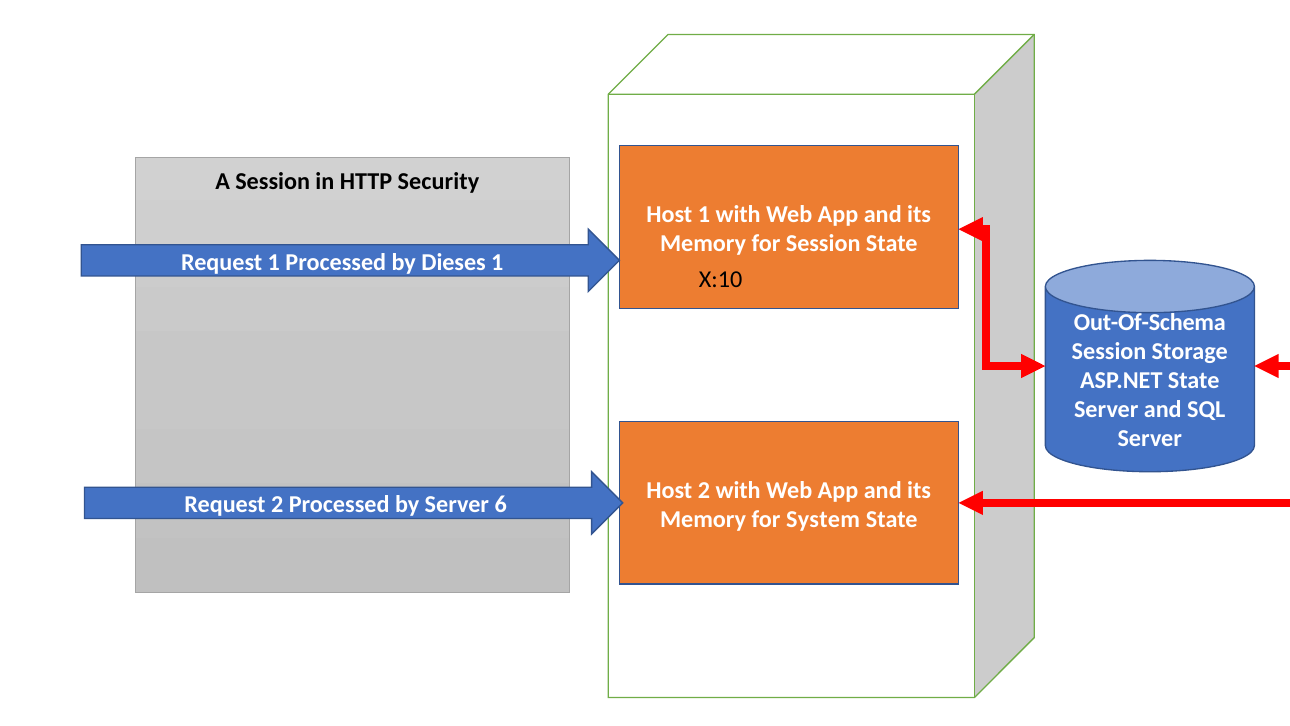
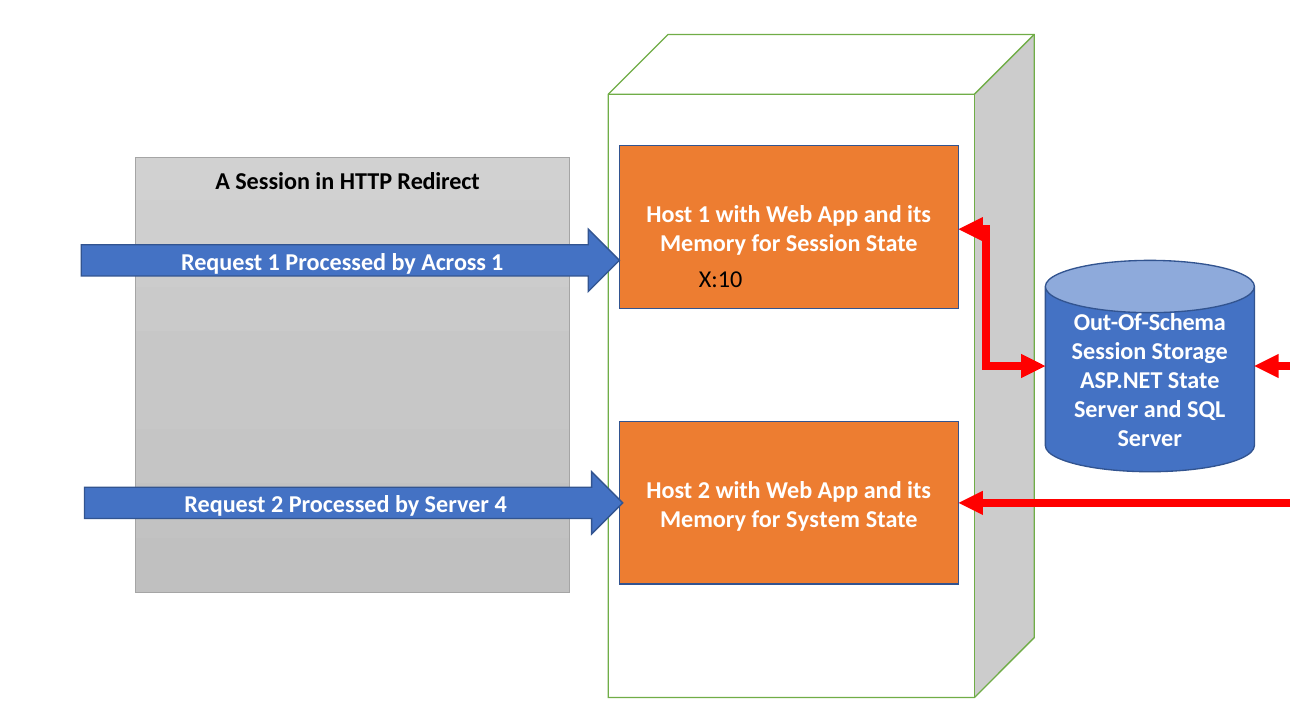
Security: Security -> Redirect (439, 181)
Dieses: Dieses -> Across (454, 262)
6: 6 -> 4 (501, 504)
